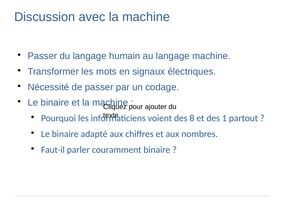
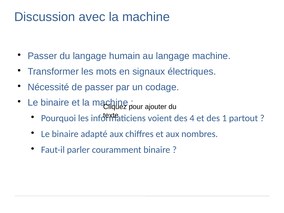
8: 8 -> 4 (192, 118)
